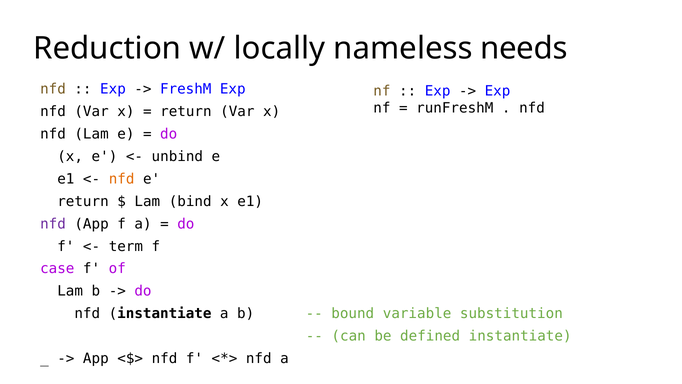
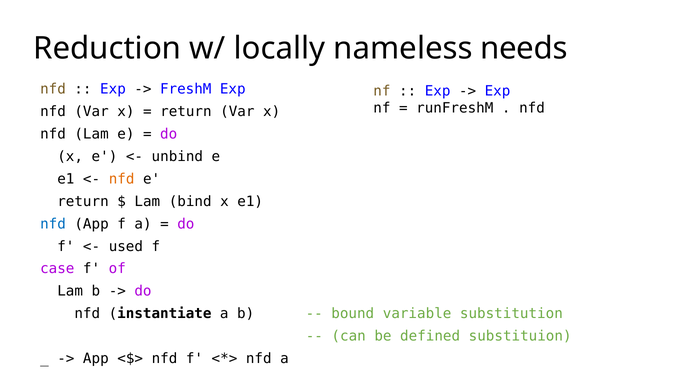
nfd colour: purple -> blue (53, 224)
term: term -> used (126, 246)
defined instantiate: instantiate -> substituion (520, 336)
